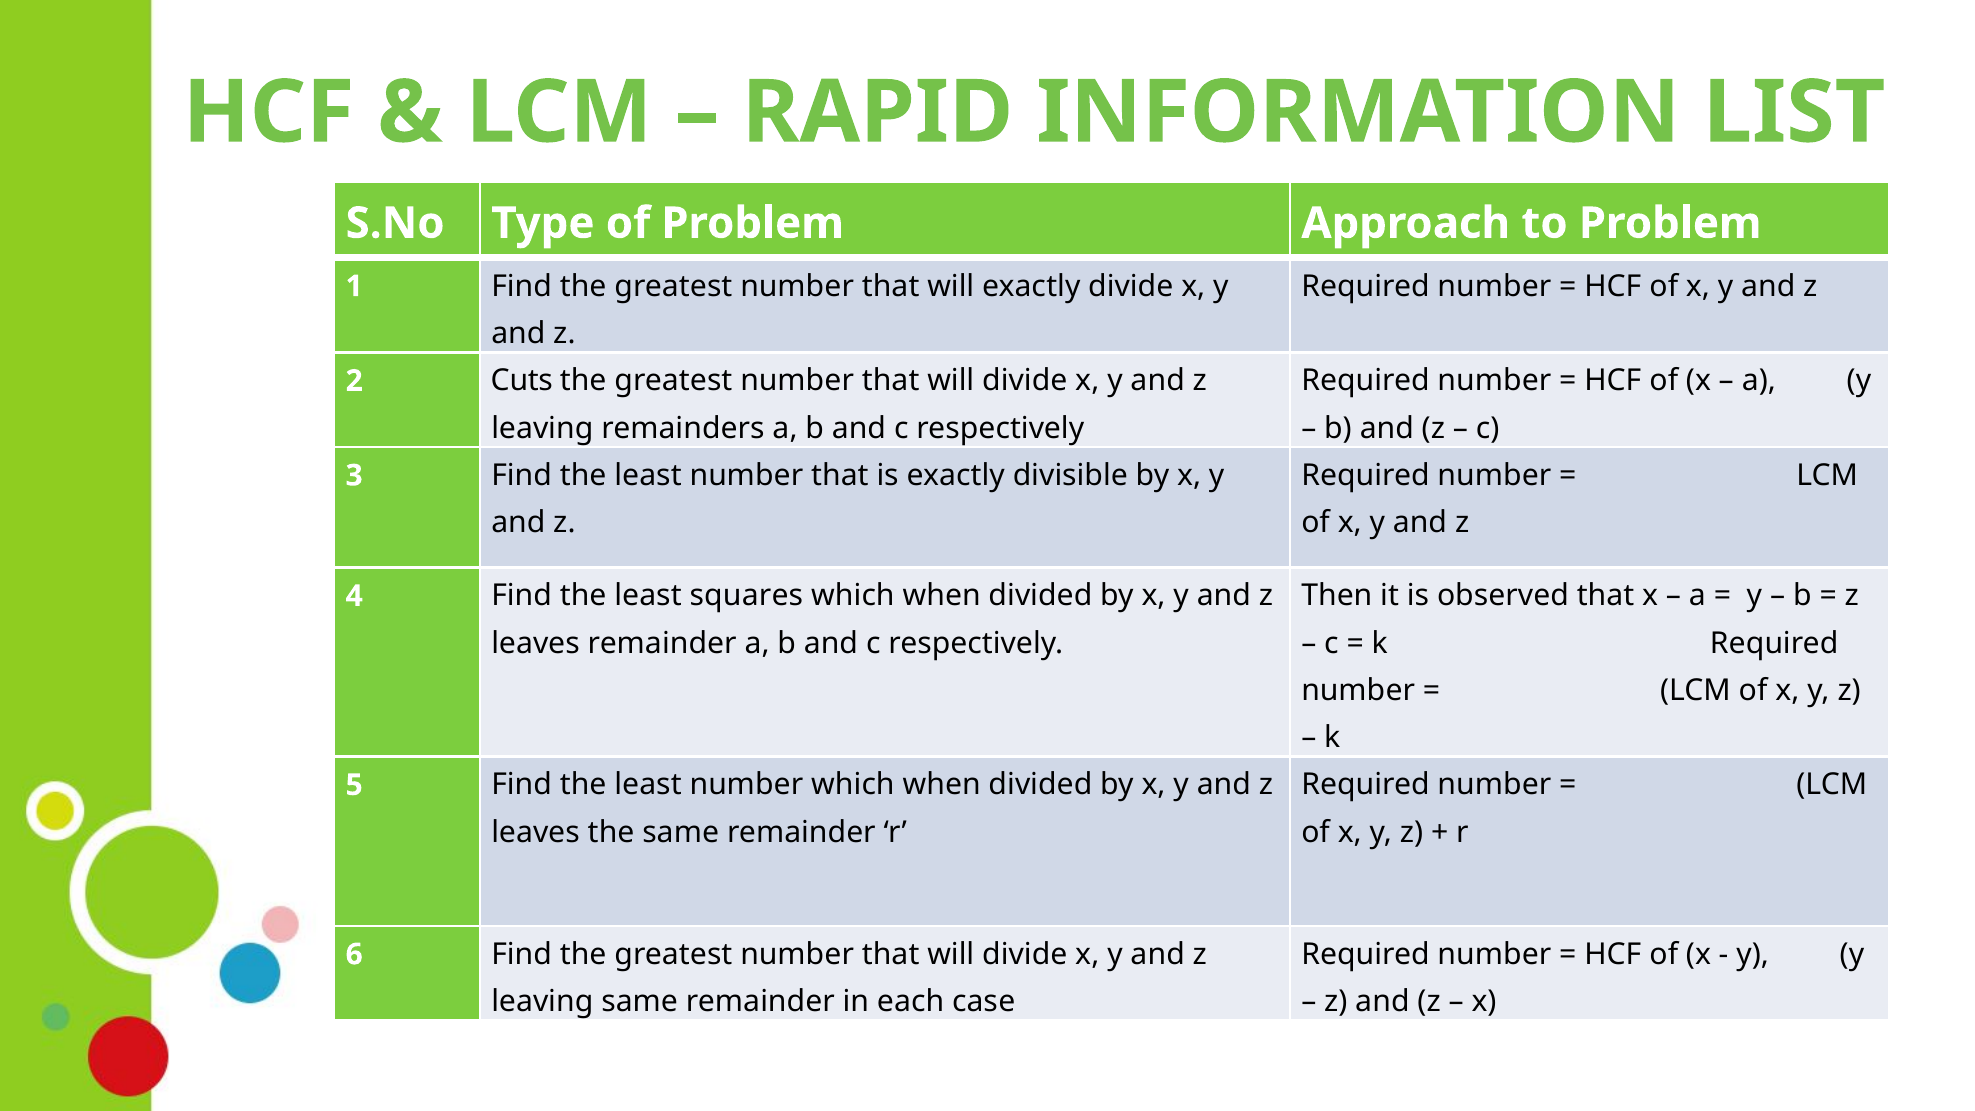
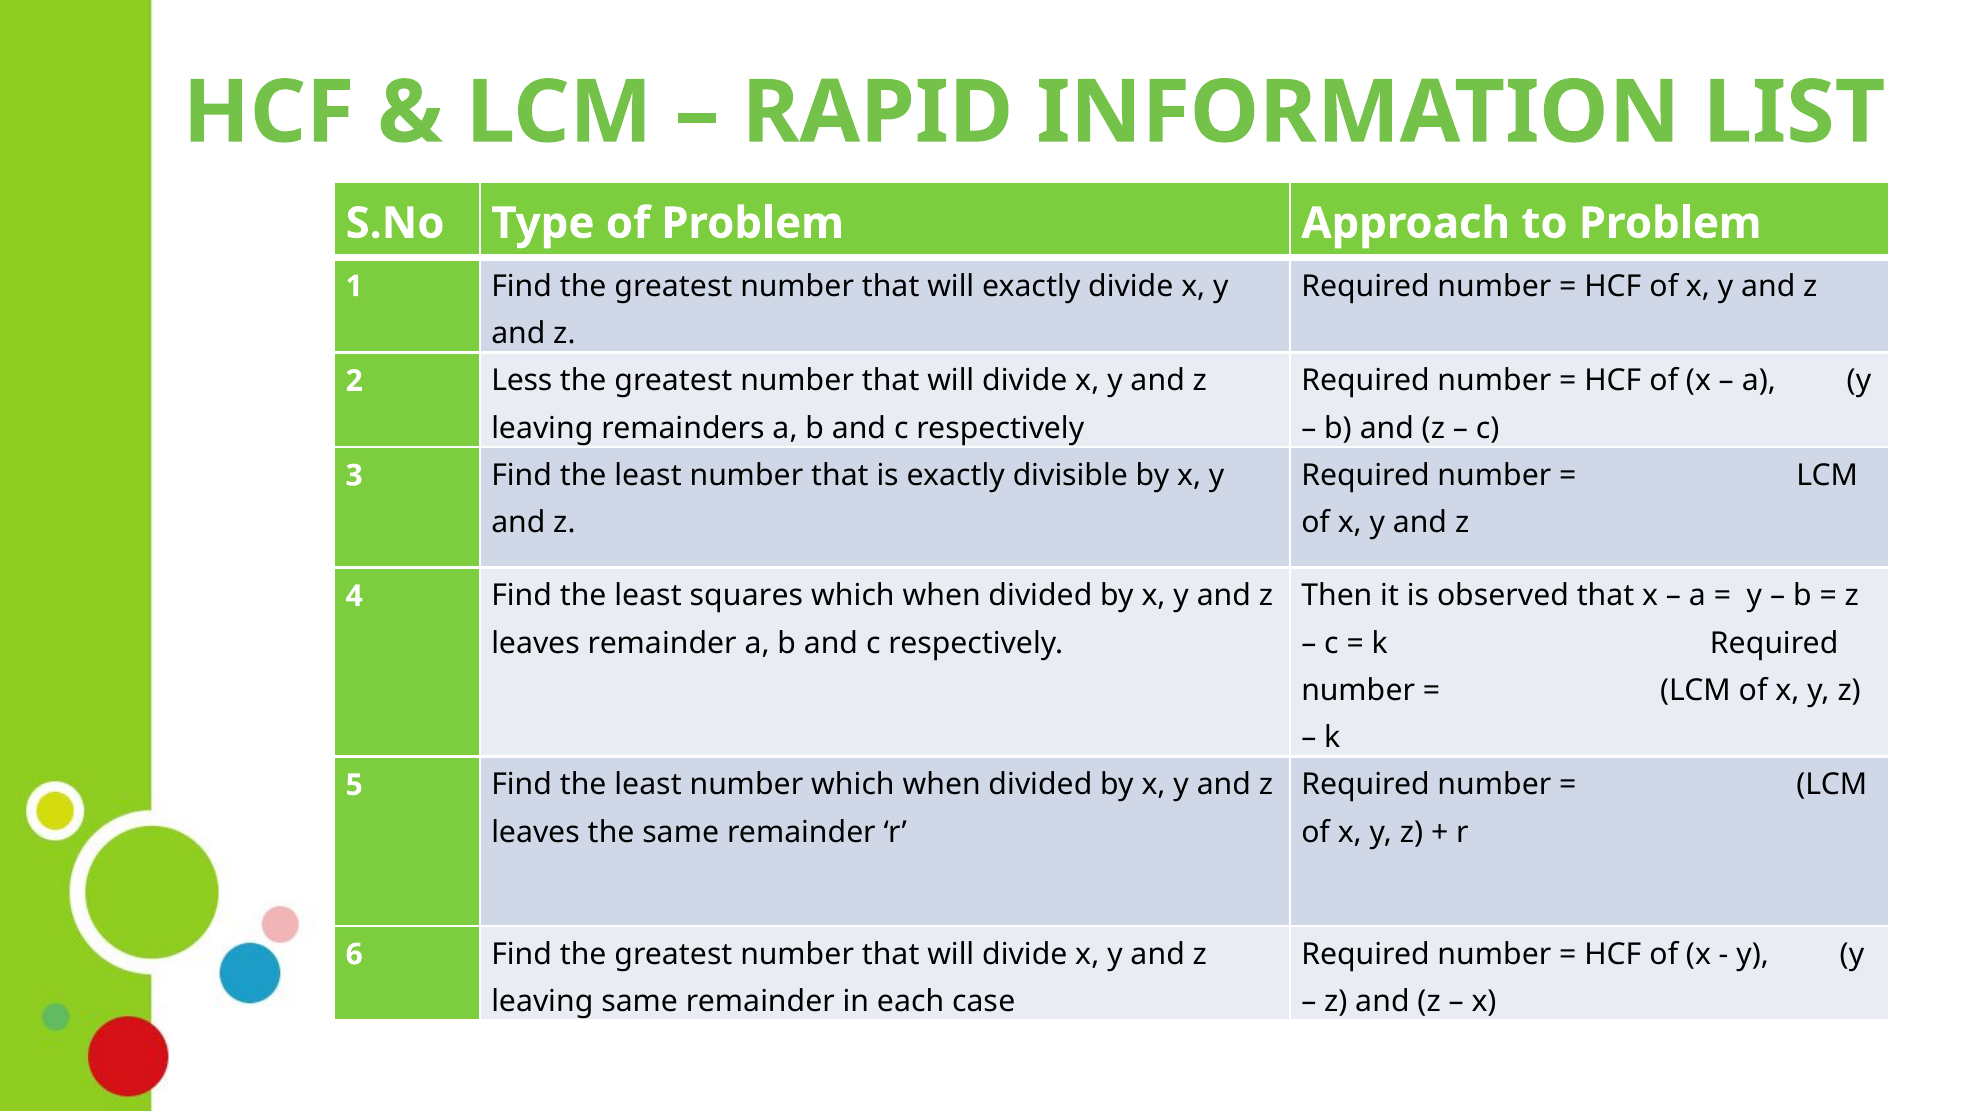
Cuts: Cuts -> Less (522, 381)
